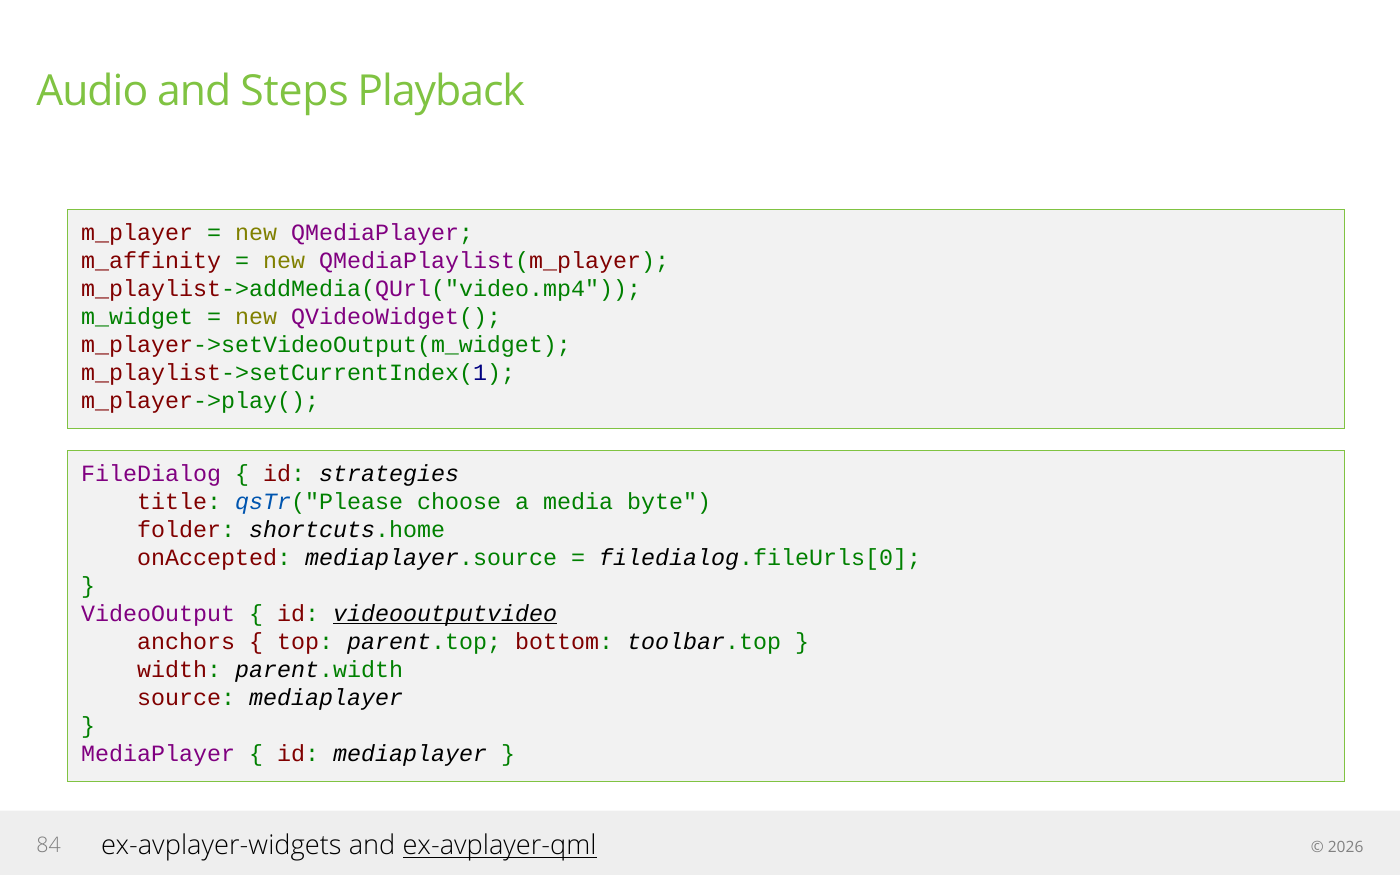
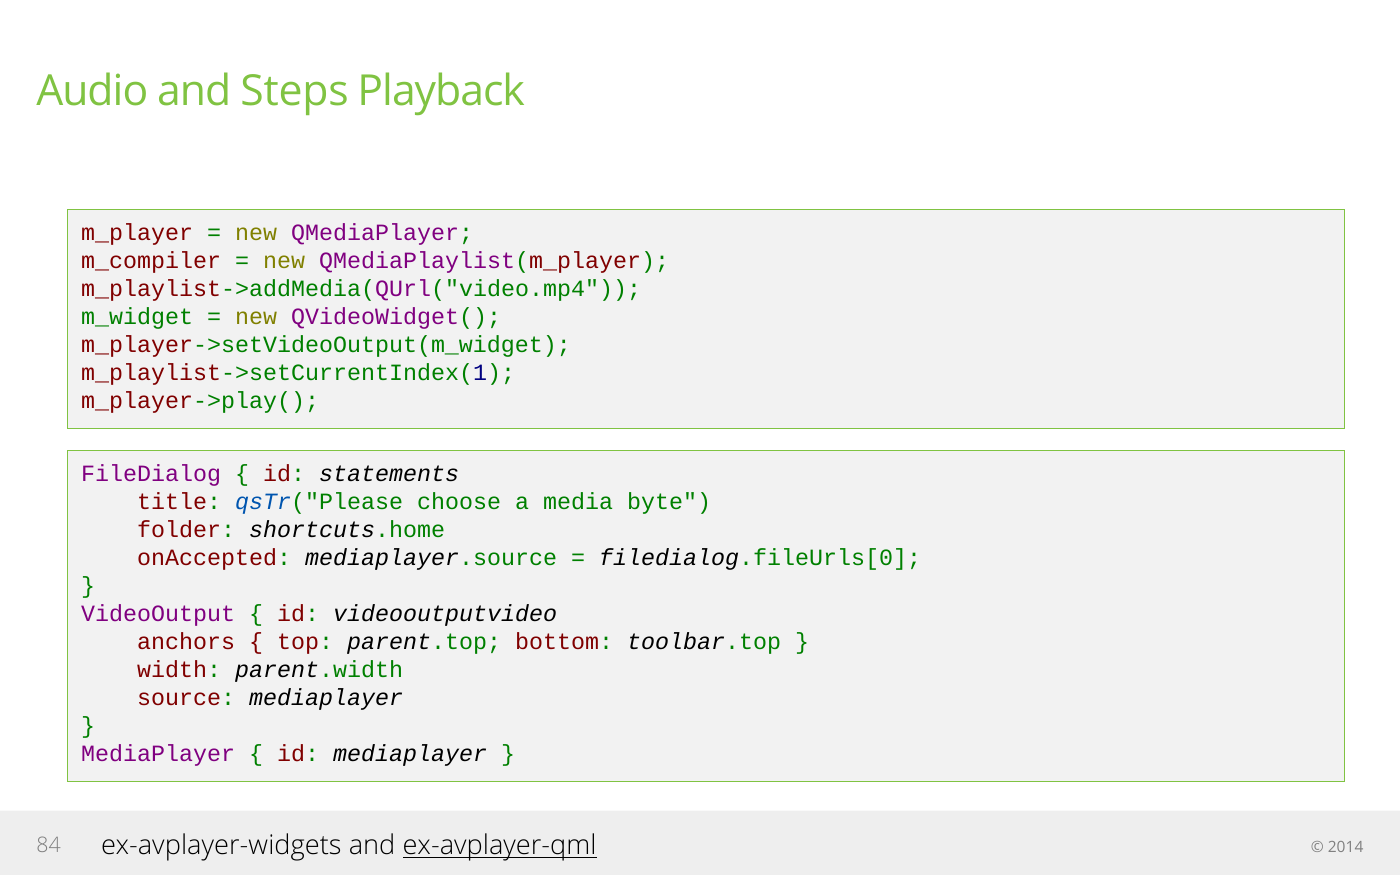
m_affinity: m_affinity -> m_compiler (151, 260)
strategies: strategies -> statements (389, 473)
videooutputvideo underline: present -> none (445, 613)
2026: 2026 -> 2014 (1346, 847)
